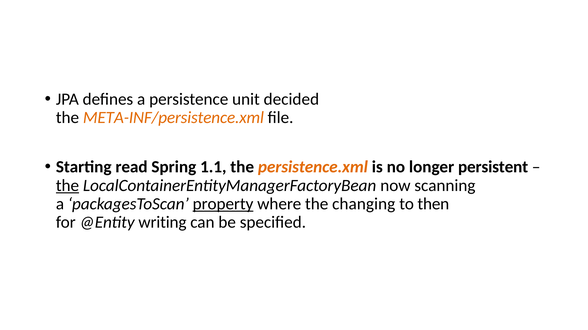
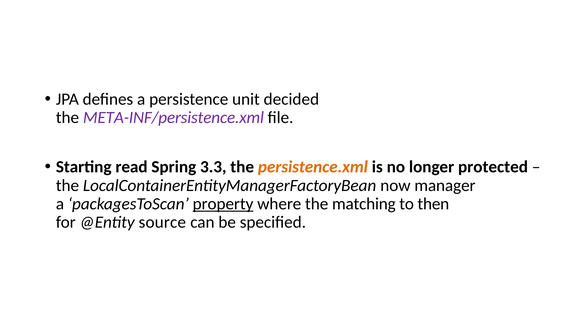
META-INF/persistence.xml colour: orange -> purple (173, 118)
1.1: 1.1 -> 3.3 (213, 167)
persistent: persistent -> protected (493, 167)
the underline: present -> none (67, 186)
scanning: scanning -> manager (445, 186)
changing: changing -> matching (364, 204)
writing: writing -> source (162, 223)
